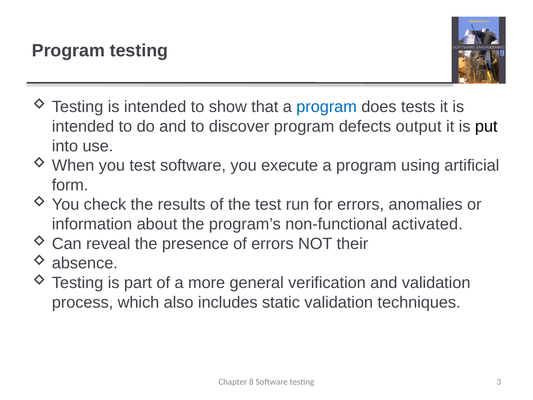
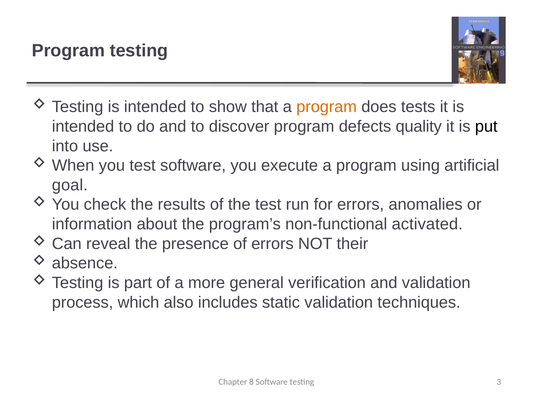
program colour: blue -> orange (327, 107)
output: output -> quality (419, 126)
form: form -> goal (70, 185)
